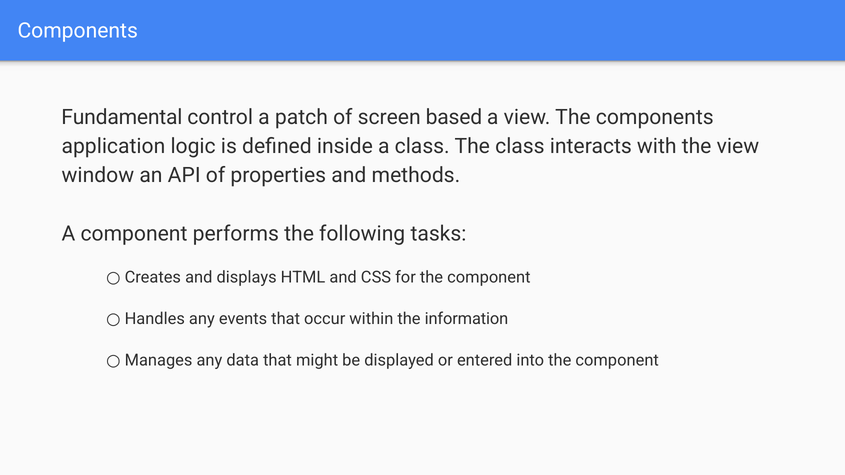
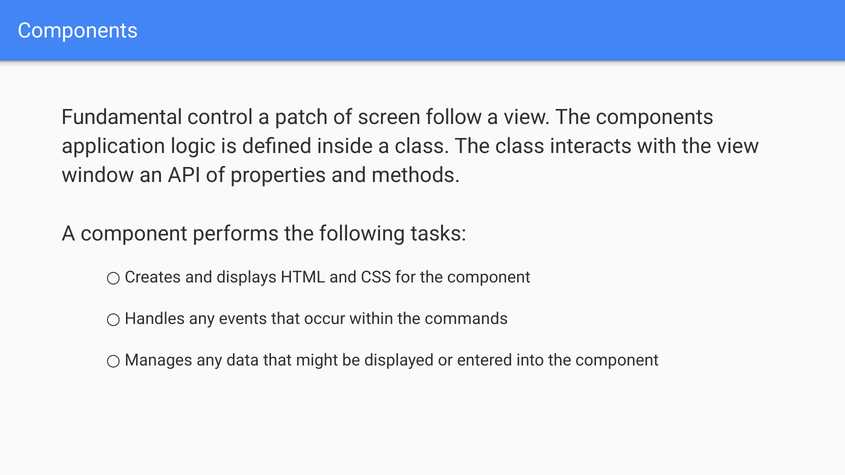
based: based -> follow (454, 117)
information: information -> commands (466, 319)
